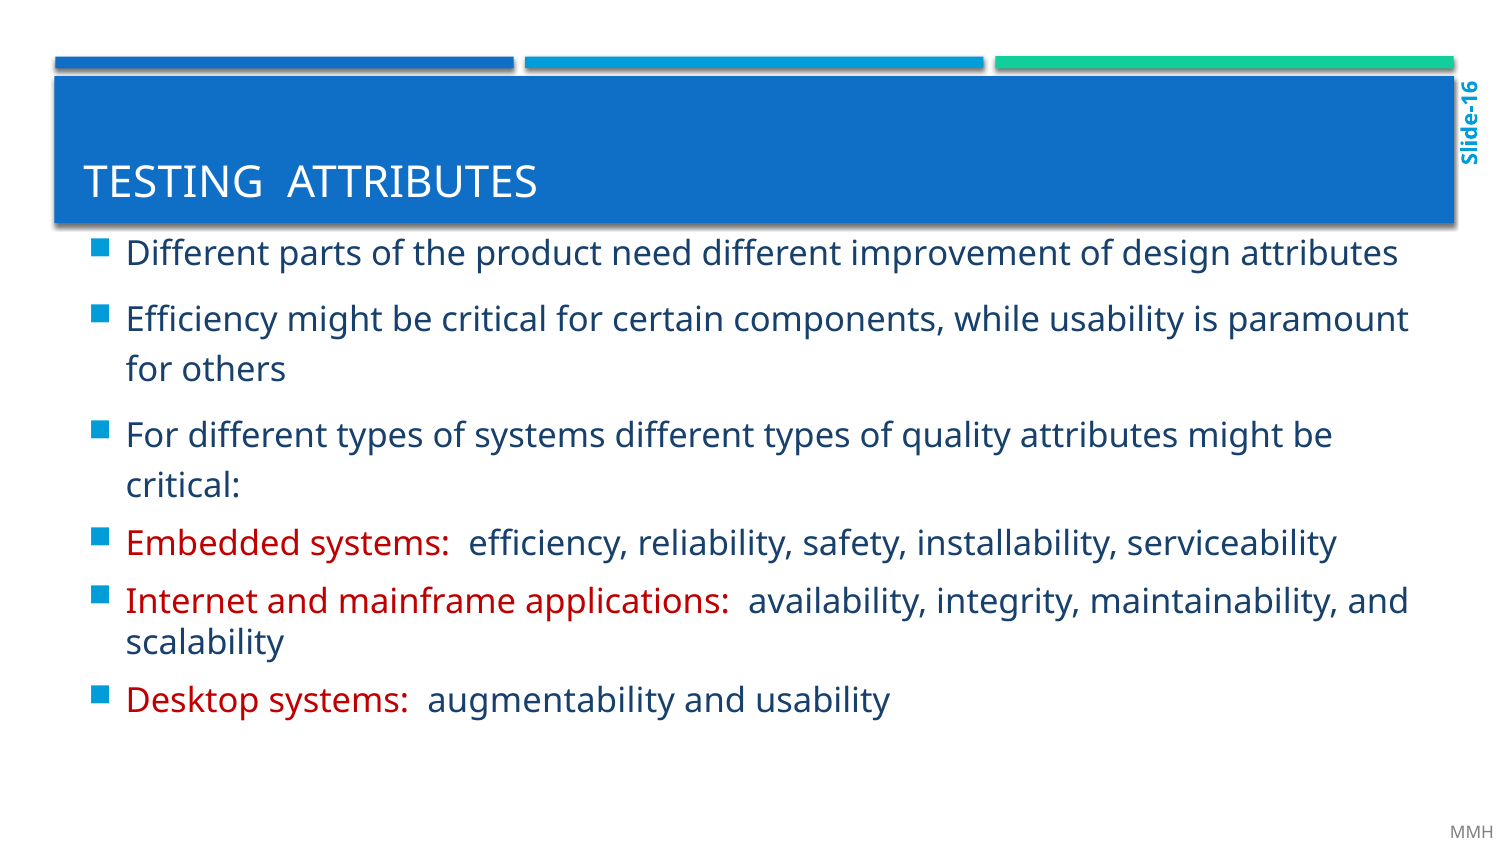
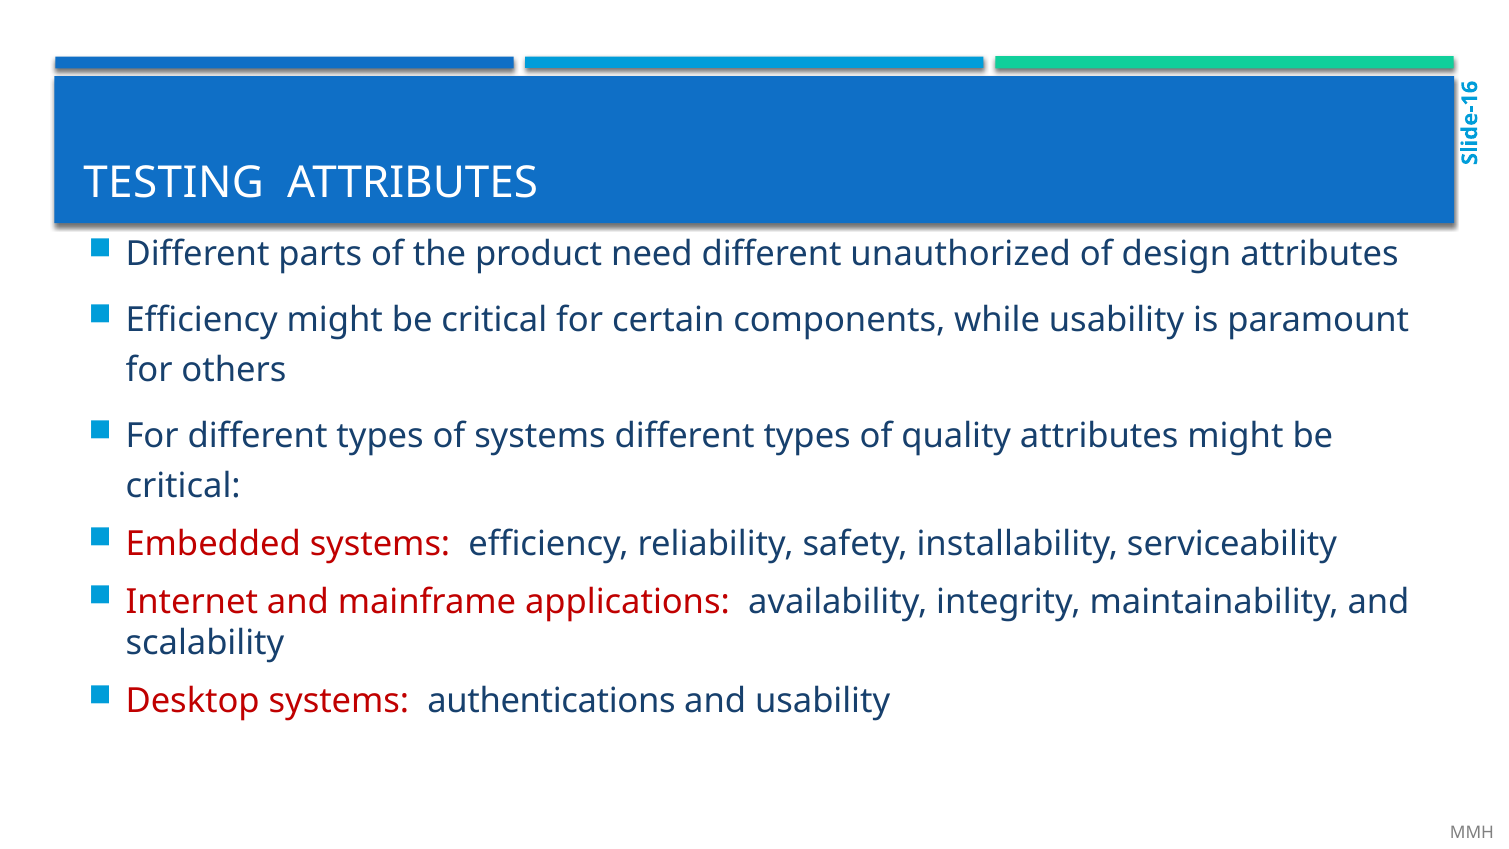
improvement: improvement -> unauthorized (961, 254)
augmentability: augmentability -> authentications (551, 701)
